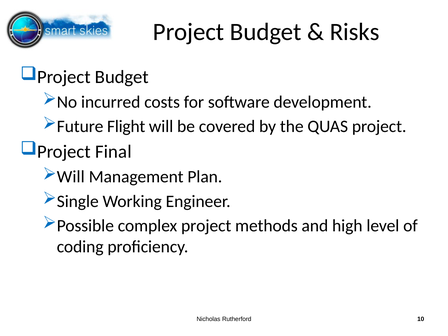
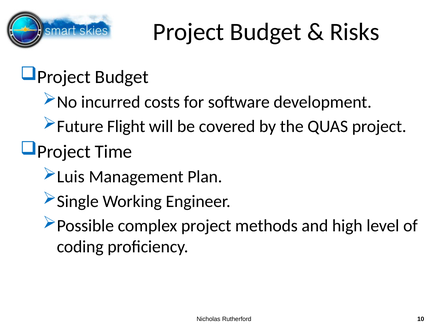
Final: Final -> Time (114, 152)
Will: Will -> Luis (71, 177)
